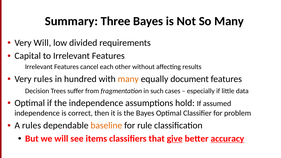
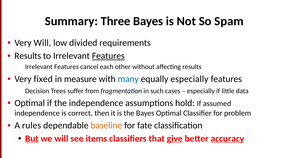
So Many: Many -> Spam (229, 21)
Capital: Capital -> Results (28, 56)
Features underline: none -> present (108, 56)
Very rules: rules -> fixed (43, 79)
hundred: hundred -> measure (80, 79)
many colour: orange -> blue (128, 79)
equally document: document -> especially (189, 79)
rule: rule -> fate (145, 126)
But underline: none -> present (32, 139)
